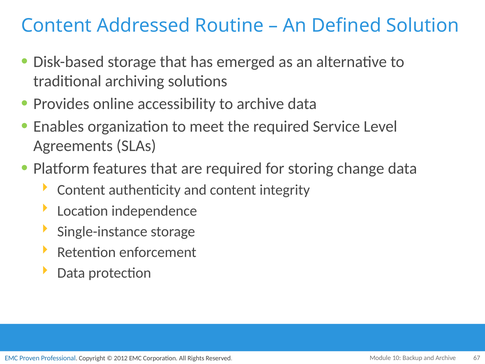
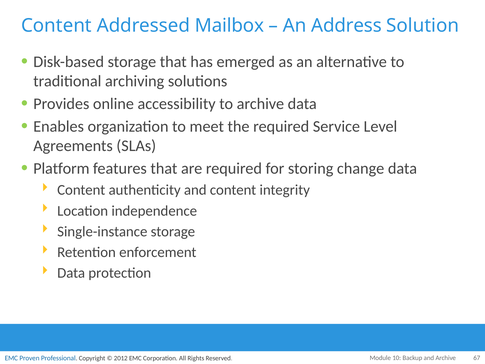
Routine: Routine -> Mailbox (229, 26)
Defined: Defined -> Address (346, 26)
